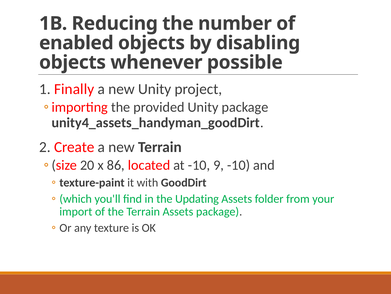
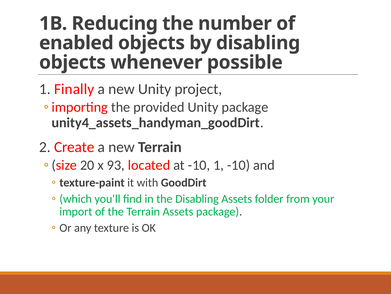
86: 86 -> 93 (116, 165)
-10 9: 9 -> 1 (219, 165)
the Updating: Updating -> Disabling (197, 198)
